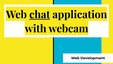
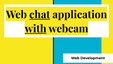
with underline: none -> present (36, 29)
